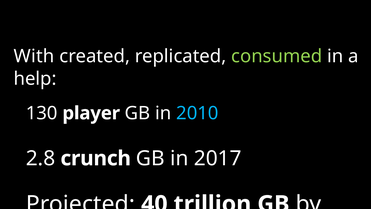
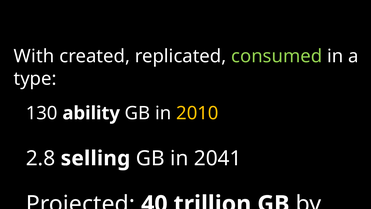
help: help -> type (35, 79)
player: player -> ability (91, 113)
2010 colour: light blue -> yellow (197, 113)
crunch: crunch -> selling (95, 158)
2017: 2017 -> 2041 (218, 158)
